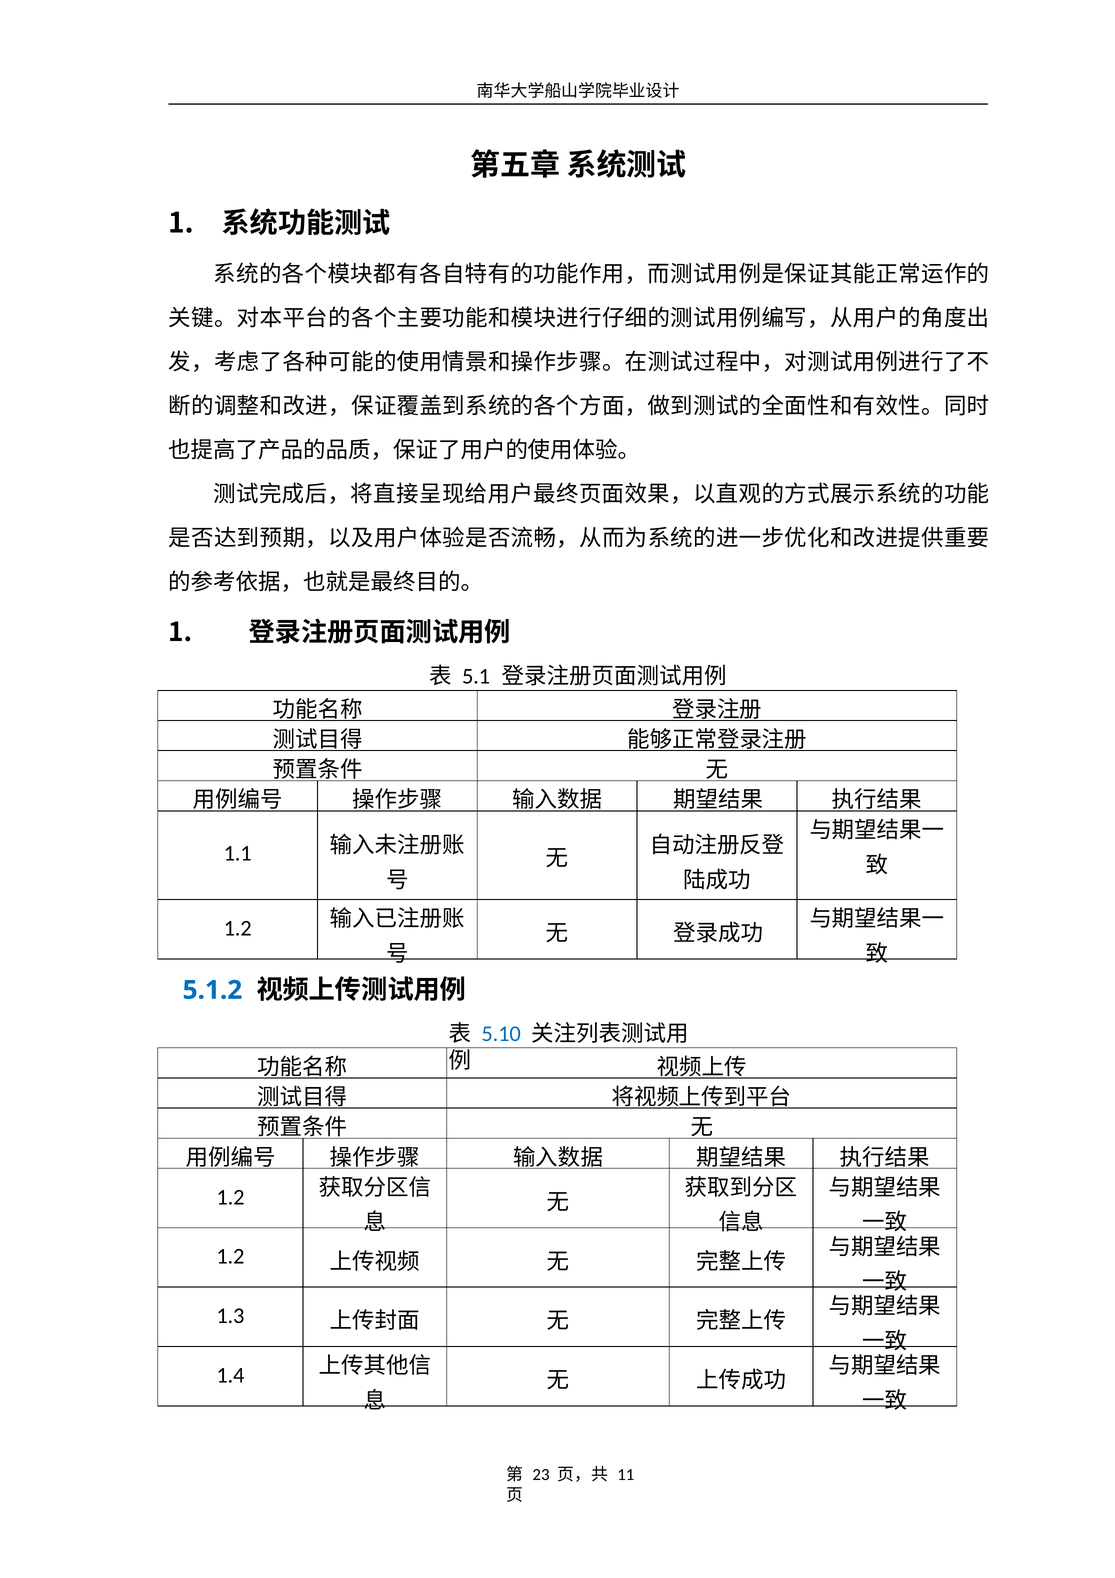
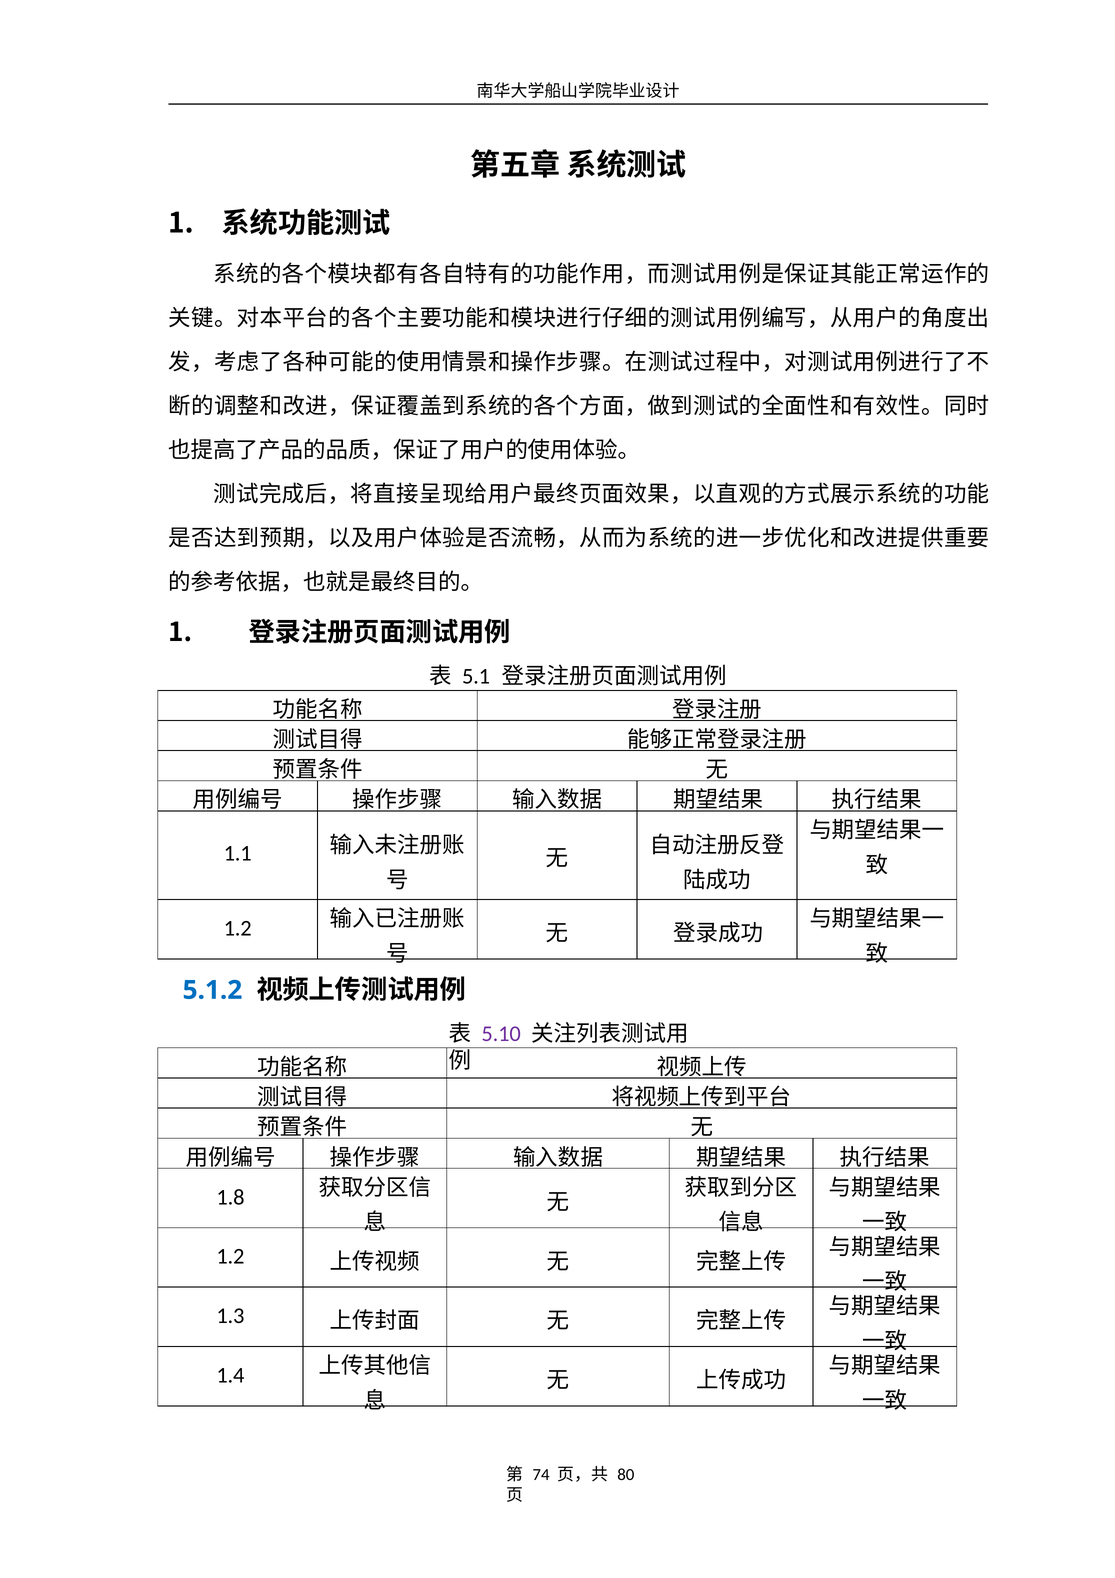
5.10 colour: blue -> purple (501, 1034)
1.2: 1.2 -> 1.8 (230, 1197)
23: 23 -> 74 (541, 1475)
11: 11 -> 80 (626, 1475)
